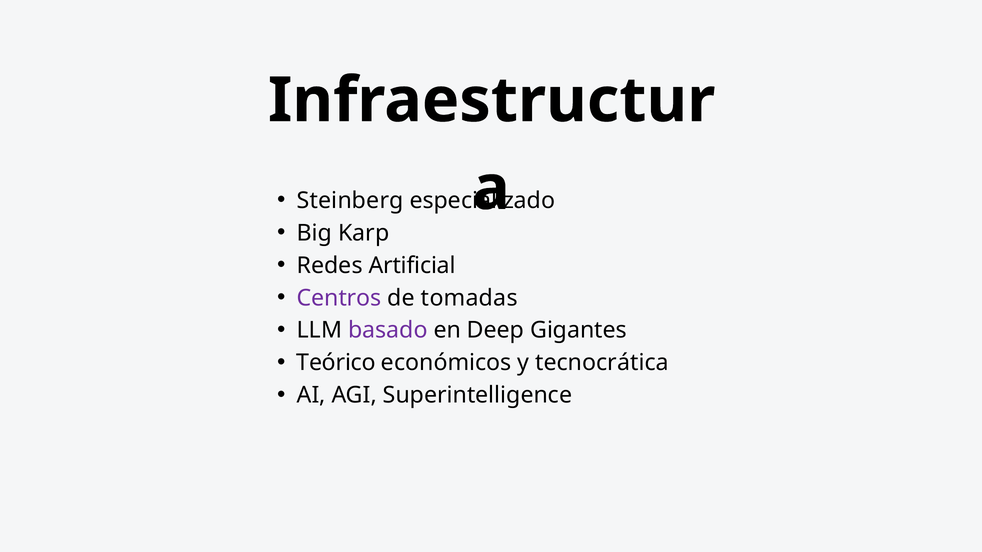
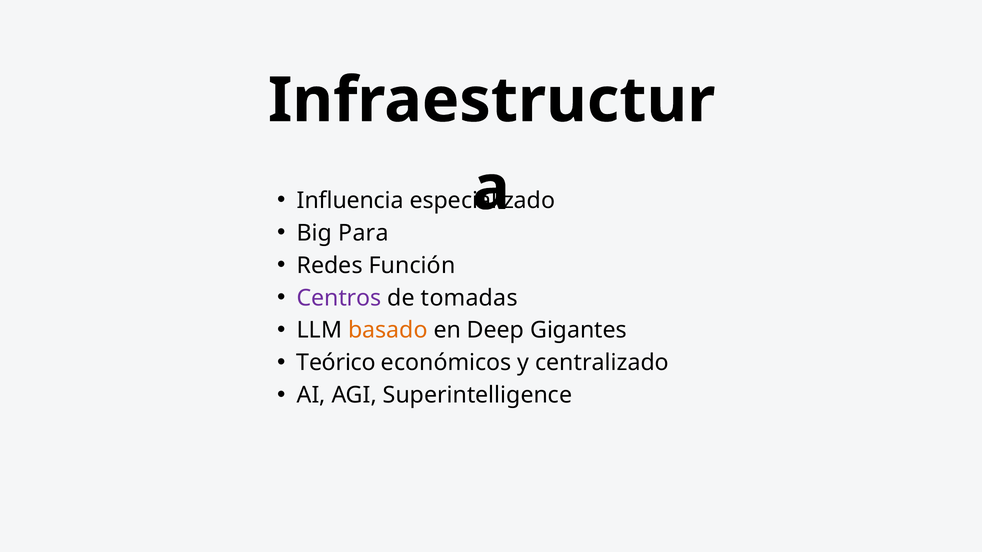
Steinberg: Steinberg -> Influencia (350, 201)
Karp: Karp -> Para (364, 233)
Artificial: Artificial -> Función (412, 266)
basado colour: purple -> orange (388, 331)
tecnocrática: tecnocrática -> centralizado (602, 363)
